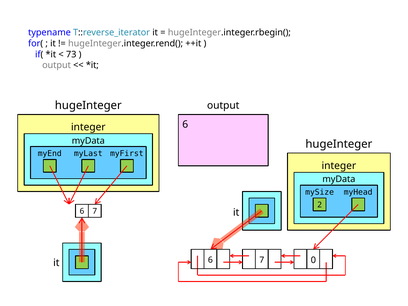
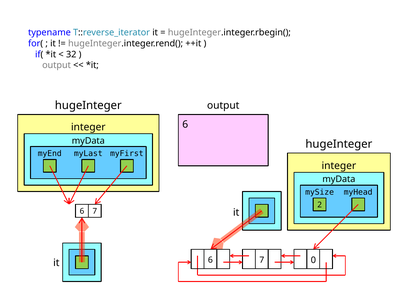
73: 73 -> 32 (71, 54)
